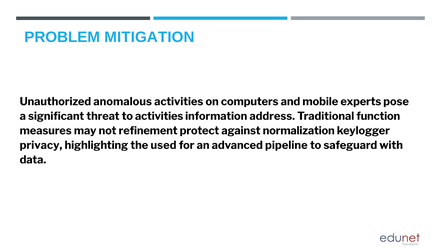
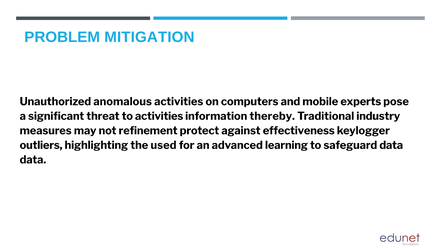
address: address -> thereby (272, 116)
function: function -> industry (378, 116)
normalization: normalization -> effectiveness (299, 131)
privacy: privacy -> outliers (41, 145)
pipeline: pipeline -> learning (286, 145)
safeguard with: with -> data (391, 145)
